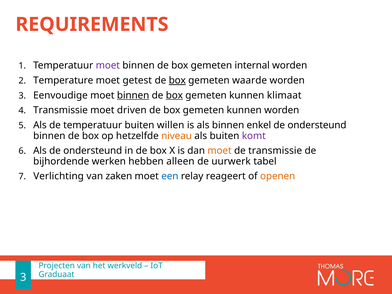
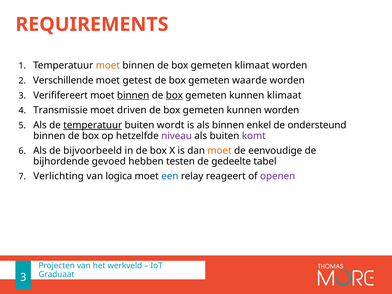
moet colour: purple -> orange (108, 65)
gemeten internal: internal -> klimaat (252, 65)
Temperature: Temperature -> Verschillende (63, 80)
box underline: present -> none (177, 80)
Eenvoudige: Eenvoudige -> Verififereert (61, 95)
temperatuur underline: none -> present (93, 125)
willen: willen -> wordt (171, 125)
niveau colour: orange -> purple (177, 136)
Als de ondersteund: ondersteund -> bijvoorbeeld (93, 151)
de transmissie: transmissie -> eenvoudige (275, 151)
werken: werken -> gevoed (109, 161)
alleen: alleen -> testen (180, 161)
uurwerk: uurwerk -> gedeelte (231, 161)
zaken: zaken -> logica (119, 176)
openen colour: orange -> purple (278, 176)
